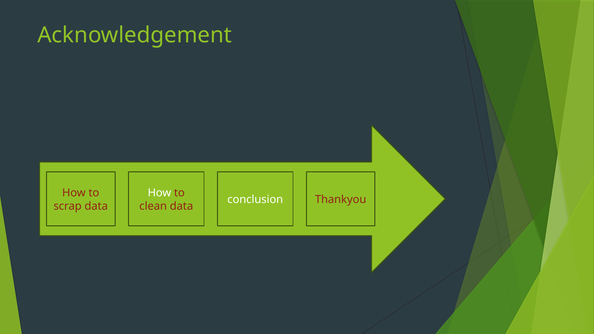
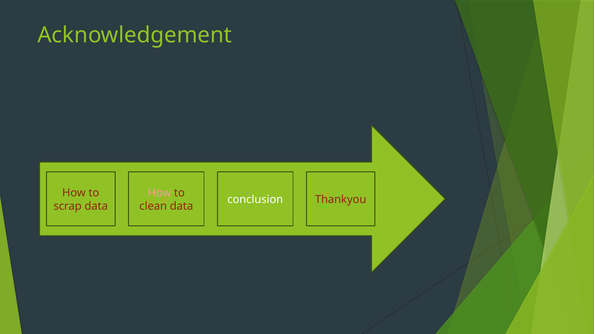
How colour: white -> pink (159, 193)
